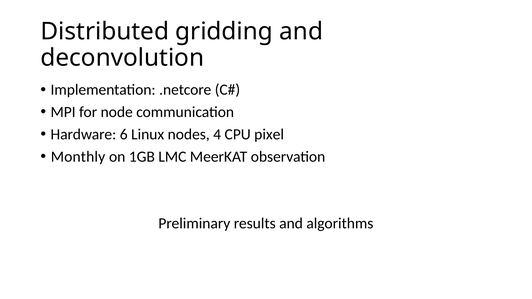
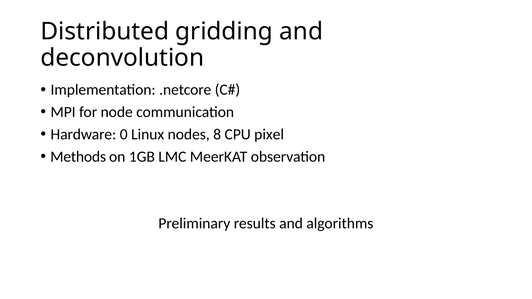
6: 6 -> 0 (124, 134)
4: 4 -> 8 (217, 134)
Monthly: Monthly -> Methods (78, 157)
